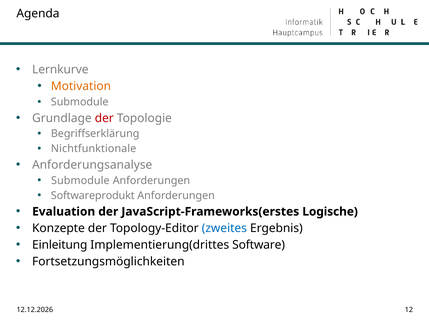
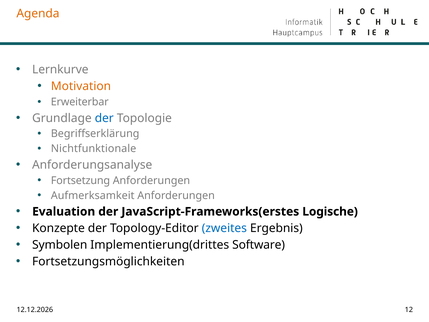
Agenda colour: black -> orange (38, 14)
Submodule: Submodule -> Erweiterbar (80, 102)
der colour: red -> blue (104, 118)
Submodule: Submodule -> Fortsetzung (80, 180)
Softwareprodukt: Softwareprodukt -> Aufmerksamkeit (93, 195)
Einleitung: Einleitung -> Symbolen (60, 245)
